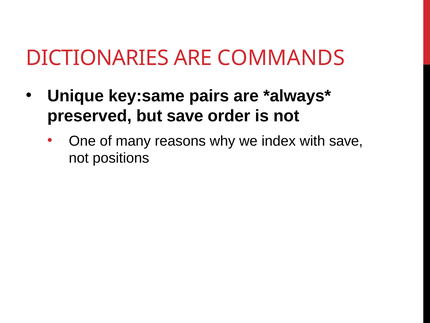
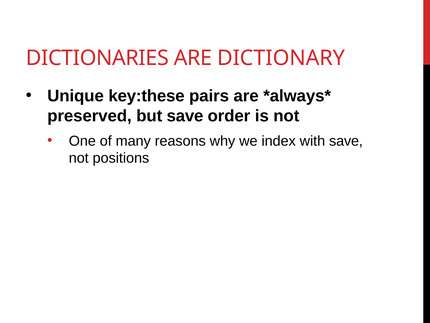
COMMANDS: COMMANDS -> DICTIONARY (281, 58)
key:same: key:same -> key:these (147, 96)
